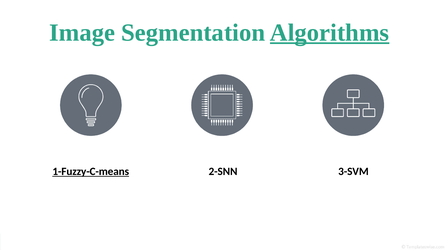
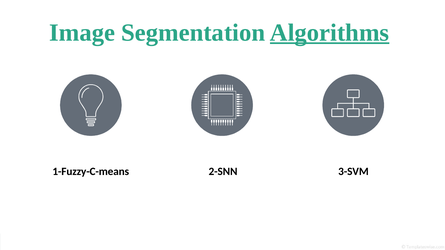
1-Fuzzy-C-means underline: present -> none (91, 172)
